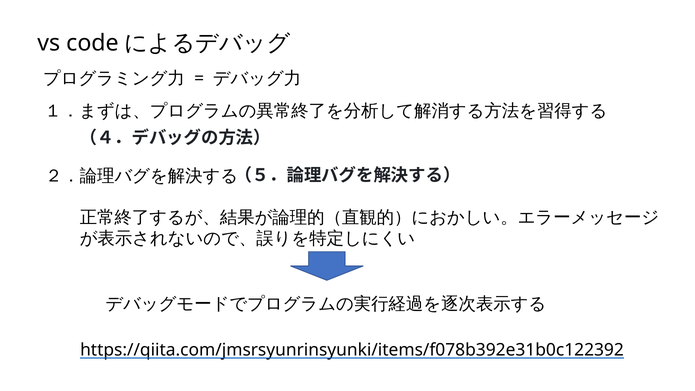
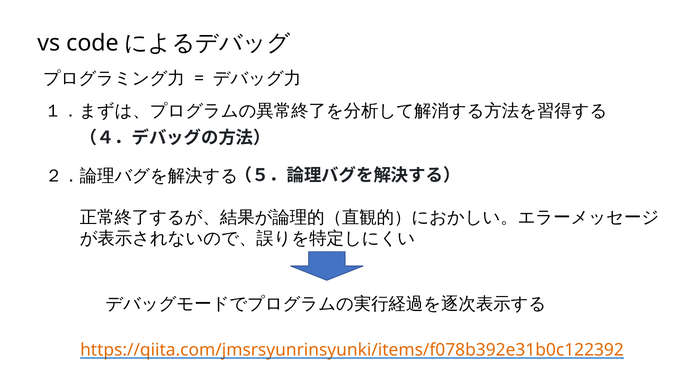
https://qiita.com/jmsrsyunrinsyunki/items/f078b392e31b0c122392 colour: black -> orange (352, 350)
